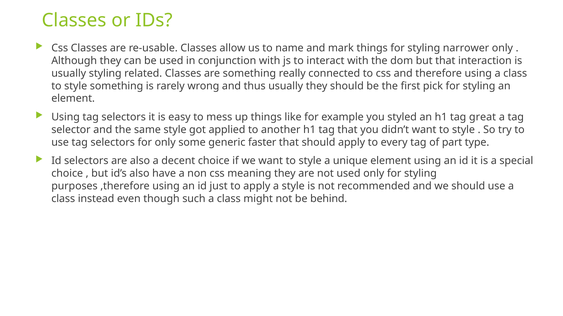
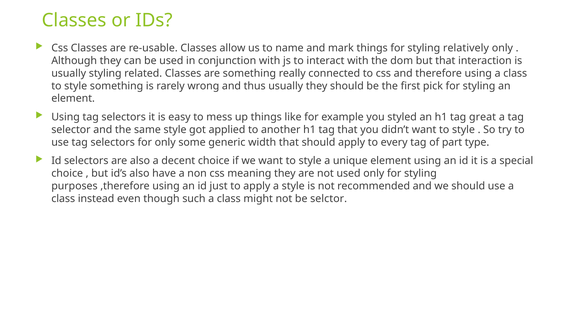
narrower: narrower -> relatively (466, 48)
faster: faster -> width (262, 143)
behind: behind -> selctor (329, 199)
